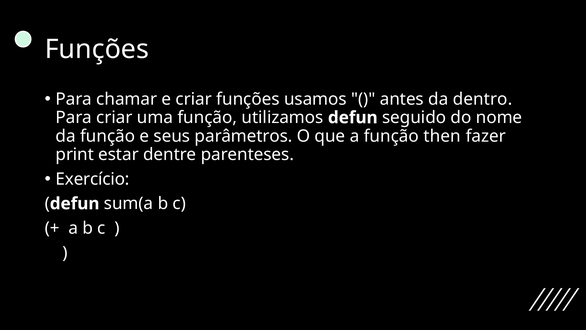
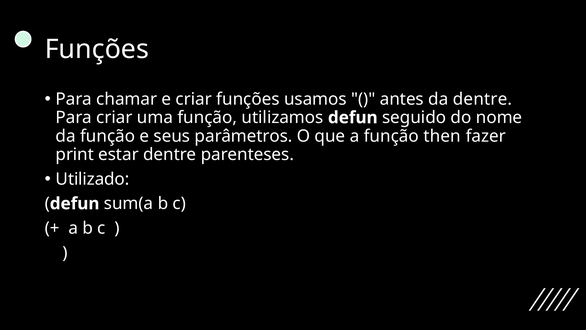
da dentro: dentro -> dentre (483, 99)
Exercício: Exercício -> Utilizado (92, 179)
